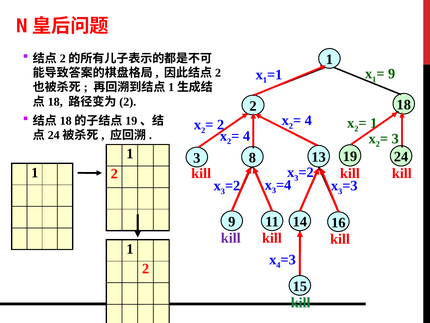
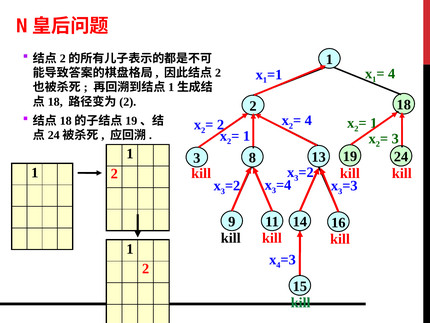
9: 9 -> 4 (392, 74)
4: 4 -> 1 (247, 136)
kill colour: purple -> black (231, 238)
